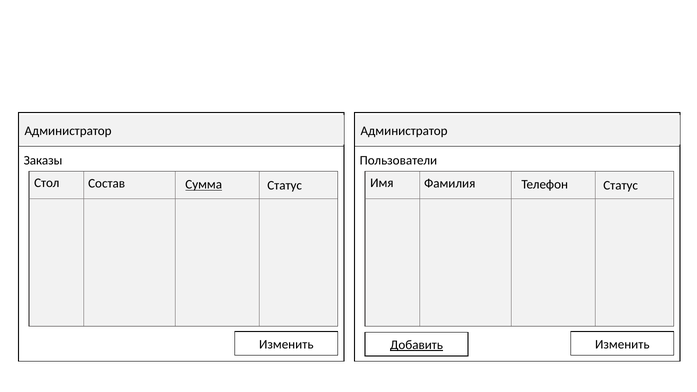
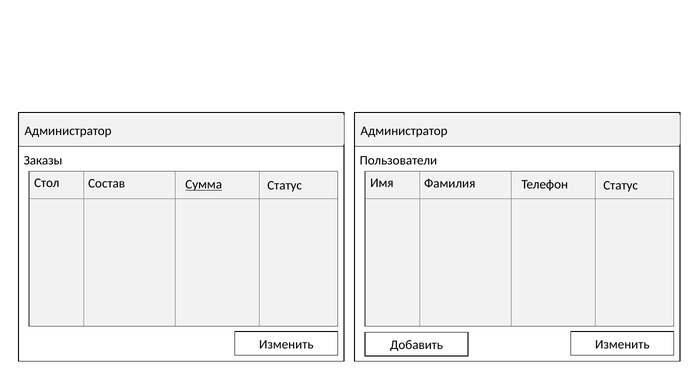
Добавить underline: present -> none (417, 345)
